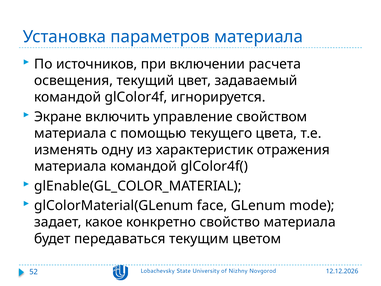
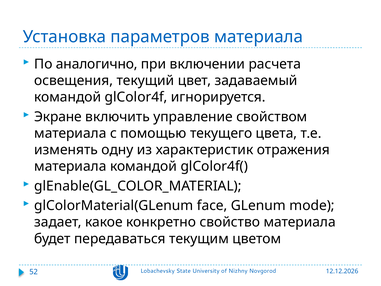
источников: источников -> аналогично (97, 64)
